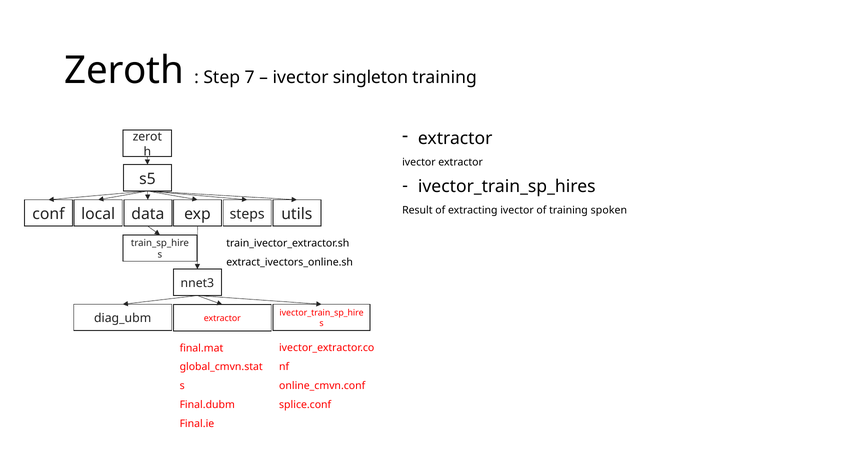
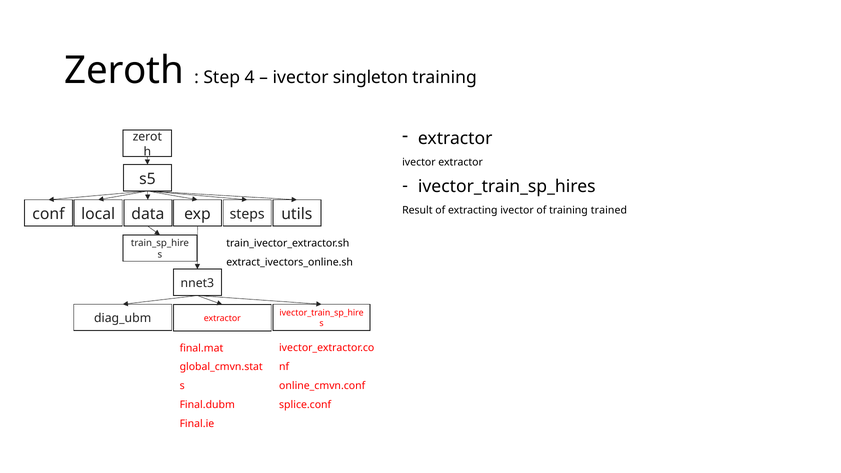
7: 7 -> 4 (250, 78)
spoken: spoken -> trained (609, 210)
